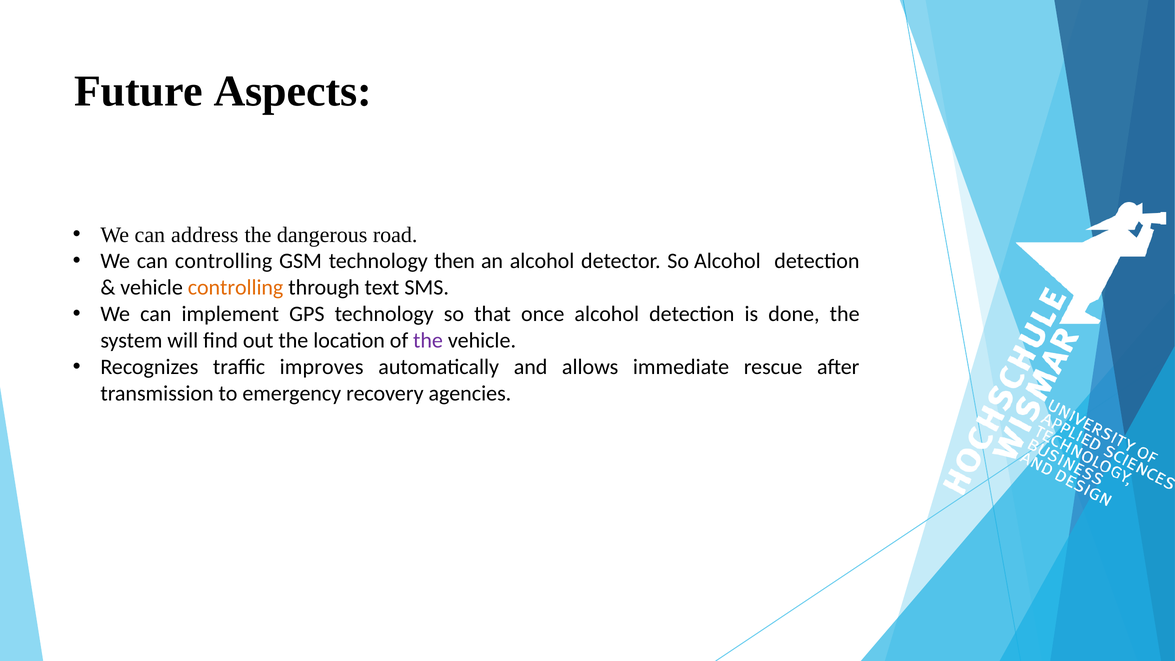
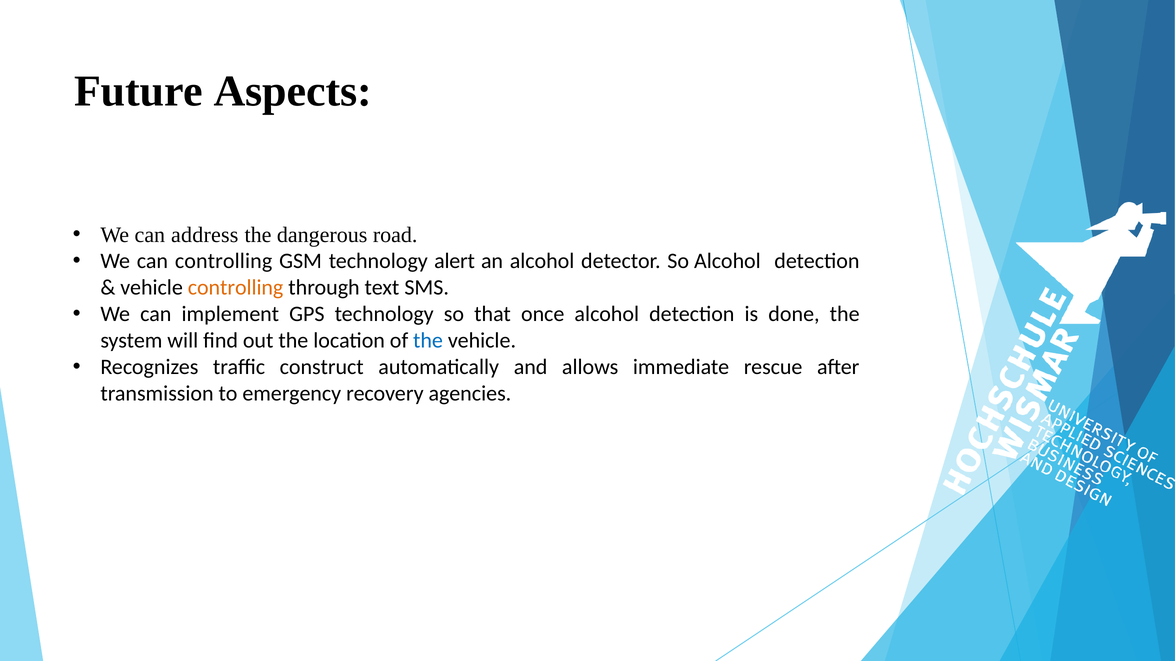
then: then -> alert (455, 261)
the colour: purple -> blue (428, 341)
improves: improves -> construct (322, 367)
